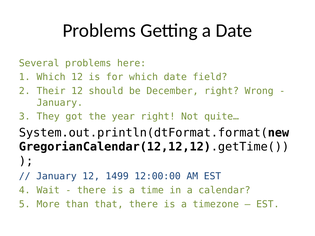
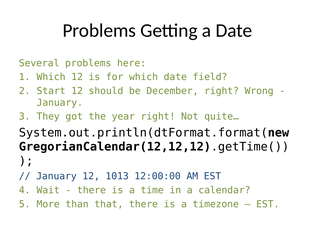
Their: Their -> Start (51, 91)
1499: 1499 -> 1013 (117, 176)
